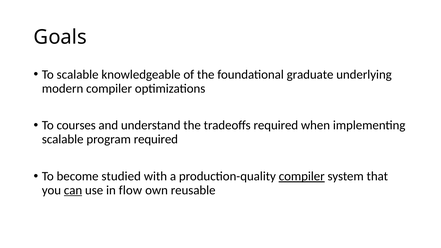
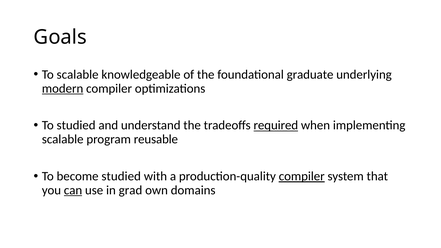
modern underline: none -> present (63, 88)
To courses: courses -> studied (76, 125)
required underline: none -> present (276, 125)
program required: required -> reusable (156, 139)
flow: flow -> grad (130, 190)
reusable: reusable -> domains (193, 190)
